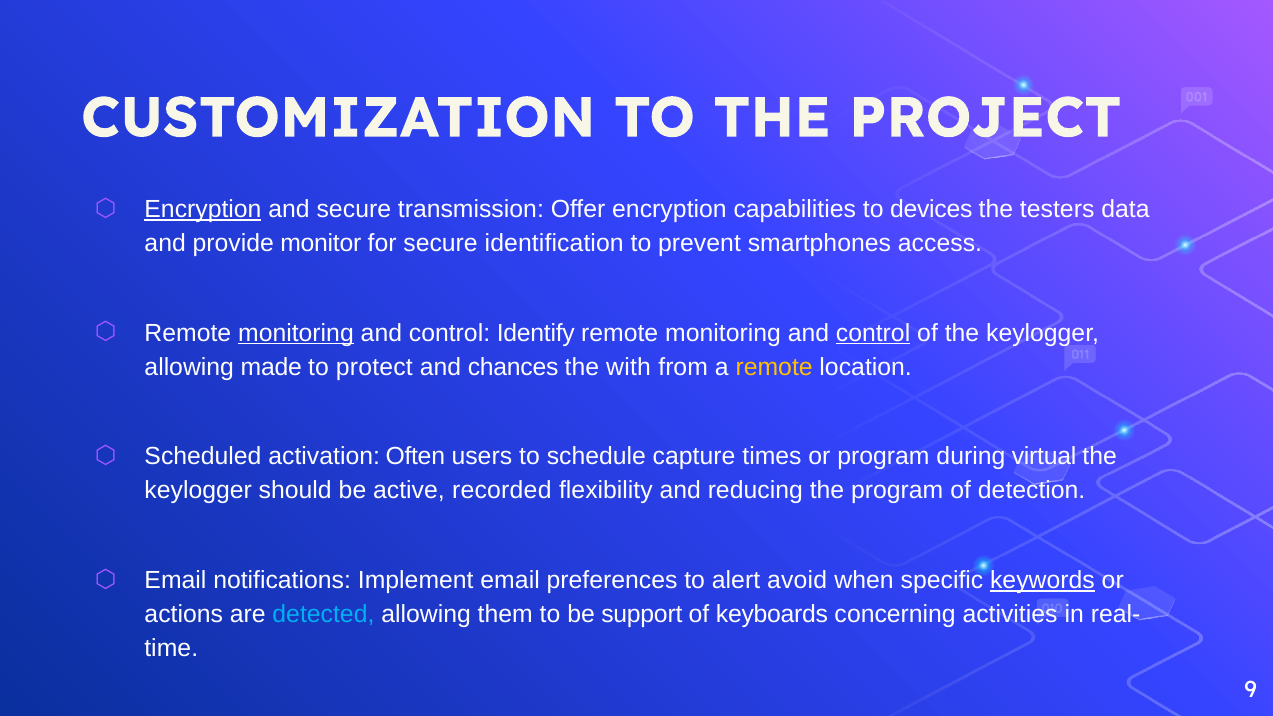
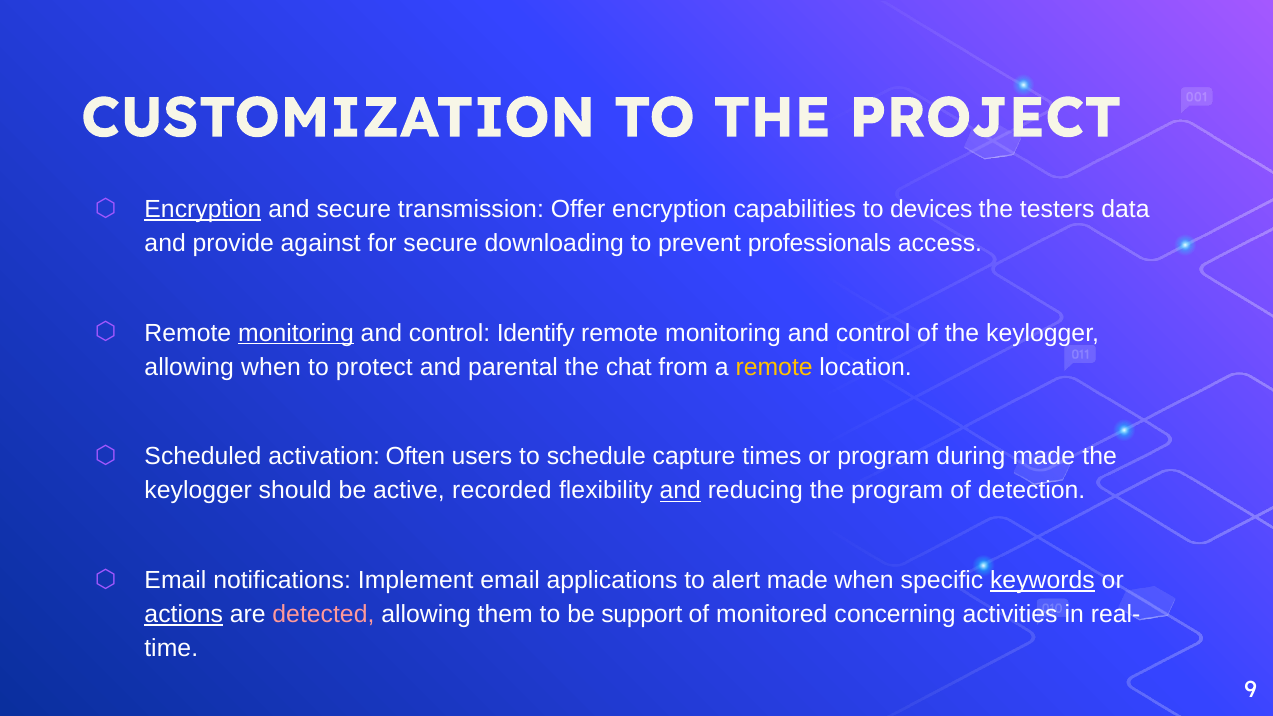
monitor: monitor -> against (321, 243)
identification: identification -> downloading (554, 243)
smartphones: smartphones -> professionals (819, 243)
control underline: present -> none (873, 333)
allowing made: made -> when (271, 367)
chances: chances -> parental (513, 367)
with: with -> chat (629, 367)
during virtual: virtual -> made (1044, 457)
and underline: none -> present (680, 491)
preferences: preferences -> applications (612, 580)
alert avoid: avoid -> made (797, 580)
actions underline: none -> present (184, 614)
detected colour: light blue -> pink (323, 614)
keyboards: keyboards -> monitored (772, 614)
